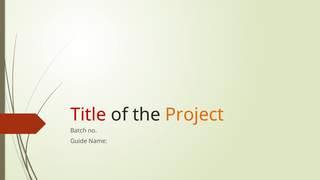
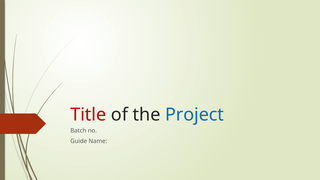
Project colour: orange -> blue (195, 115)
